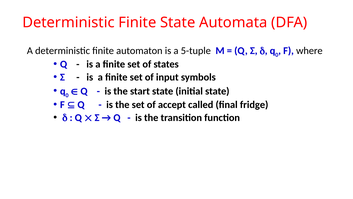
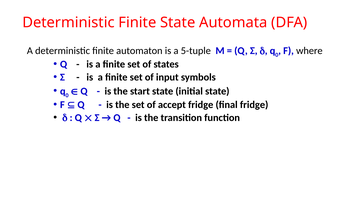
accept called: called -> fridge (201, 104)
